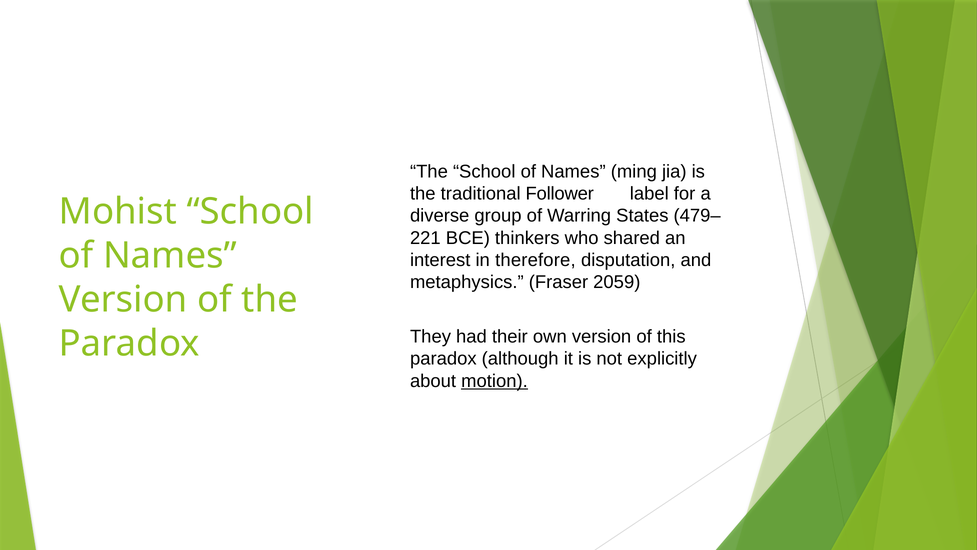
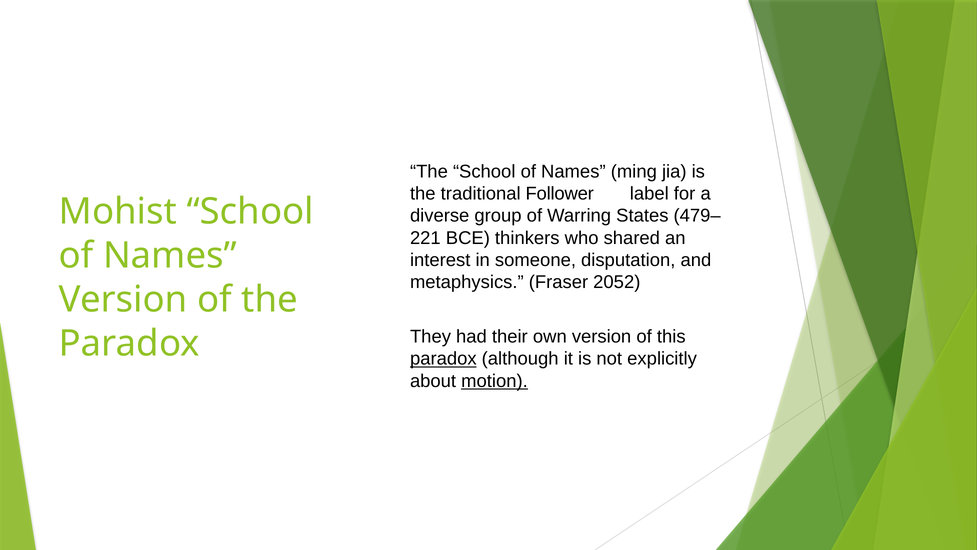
therefore: therefore -> someone (535, 260)
2059: 2059 -> 2052 (617, 282)
paradox underline: none -> present (443, 359)
